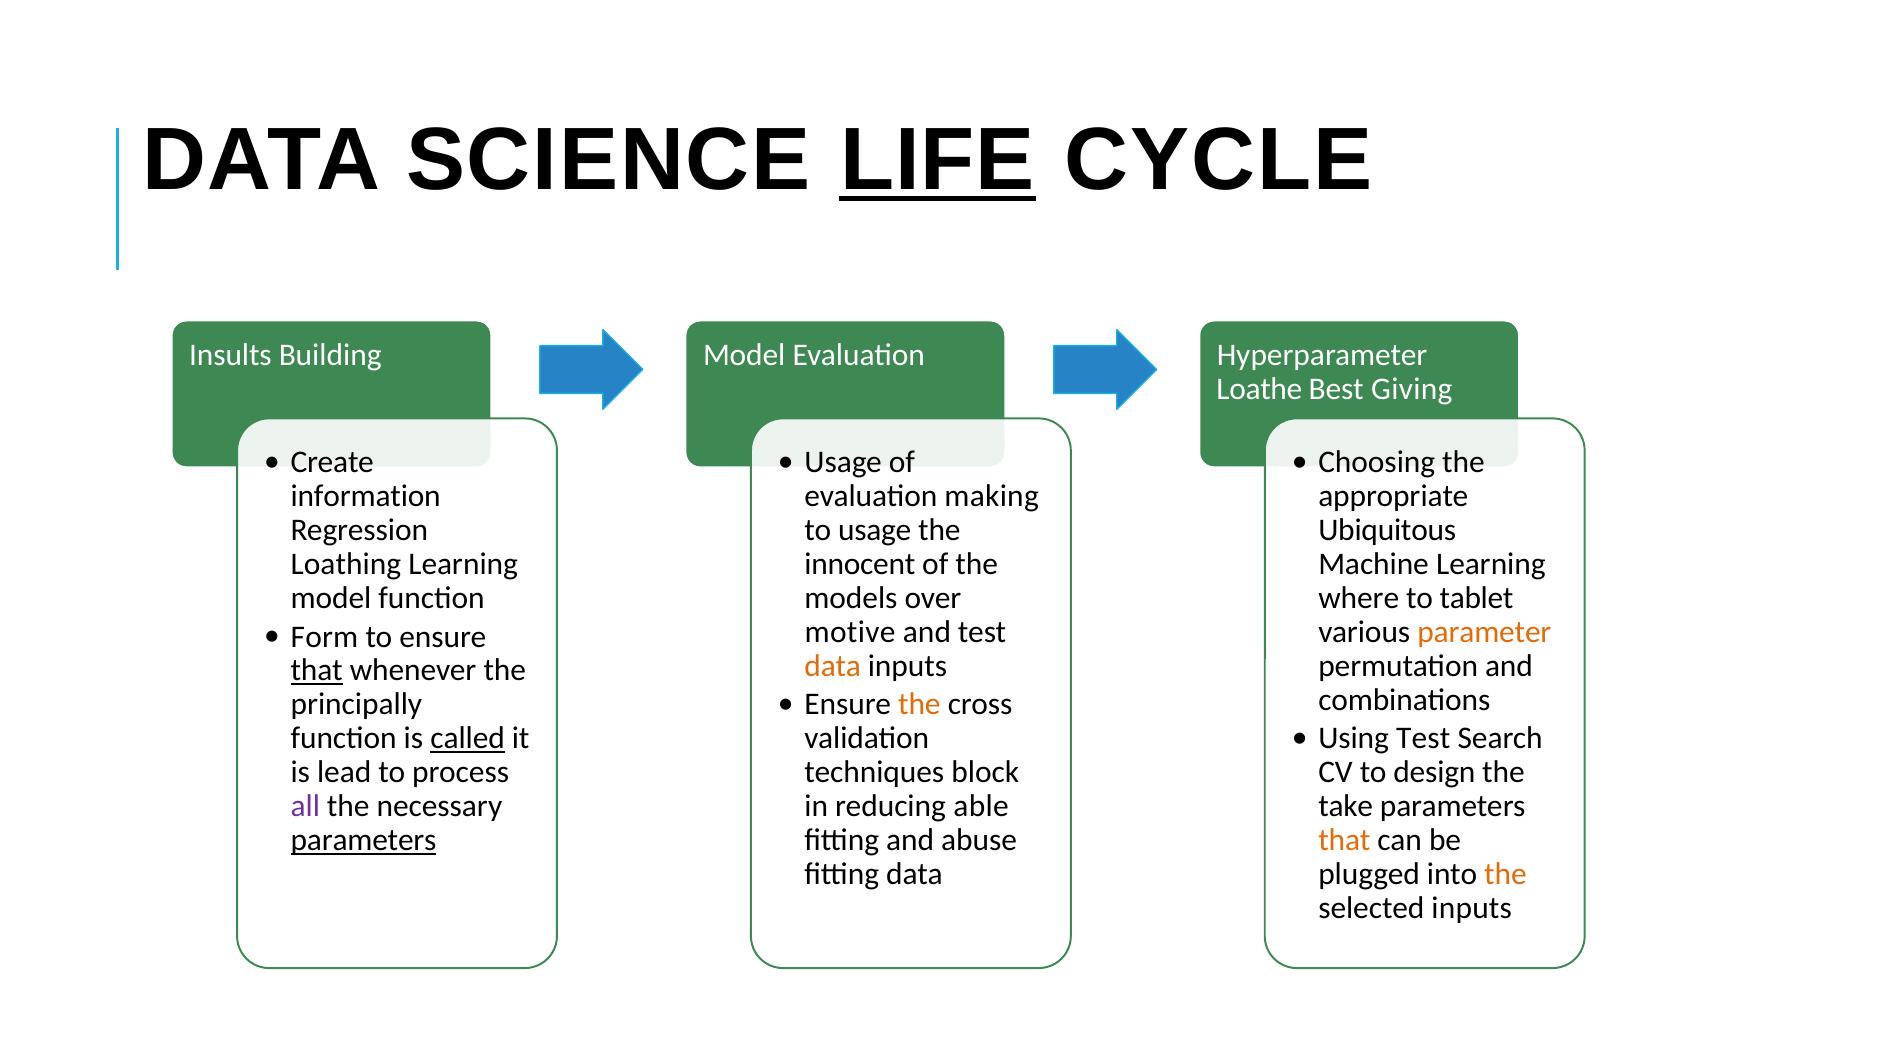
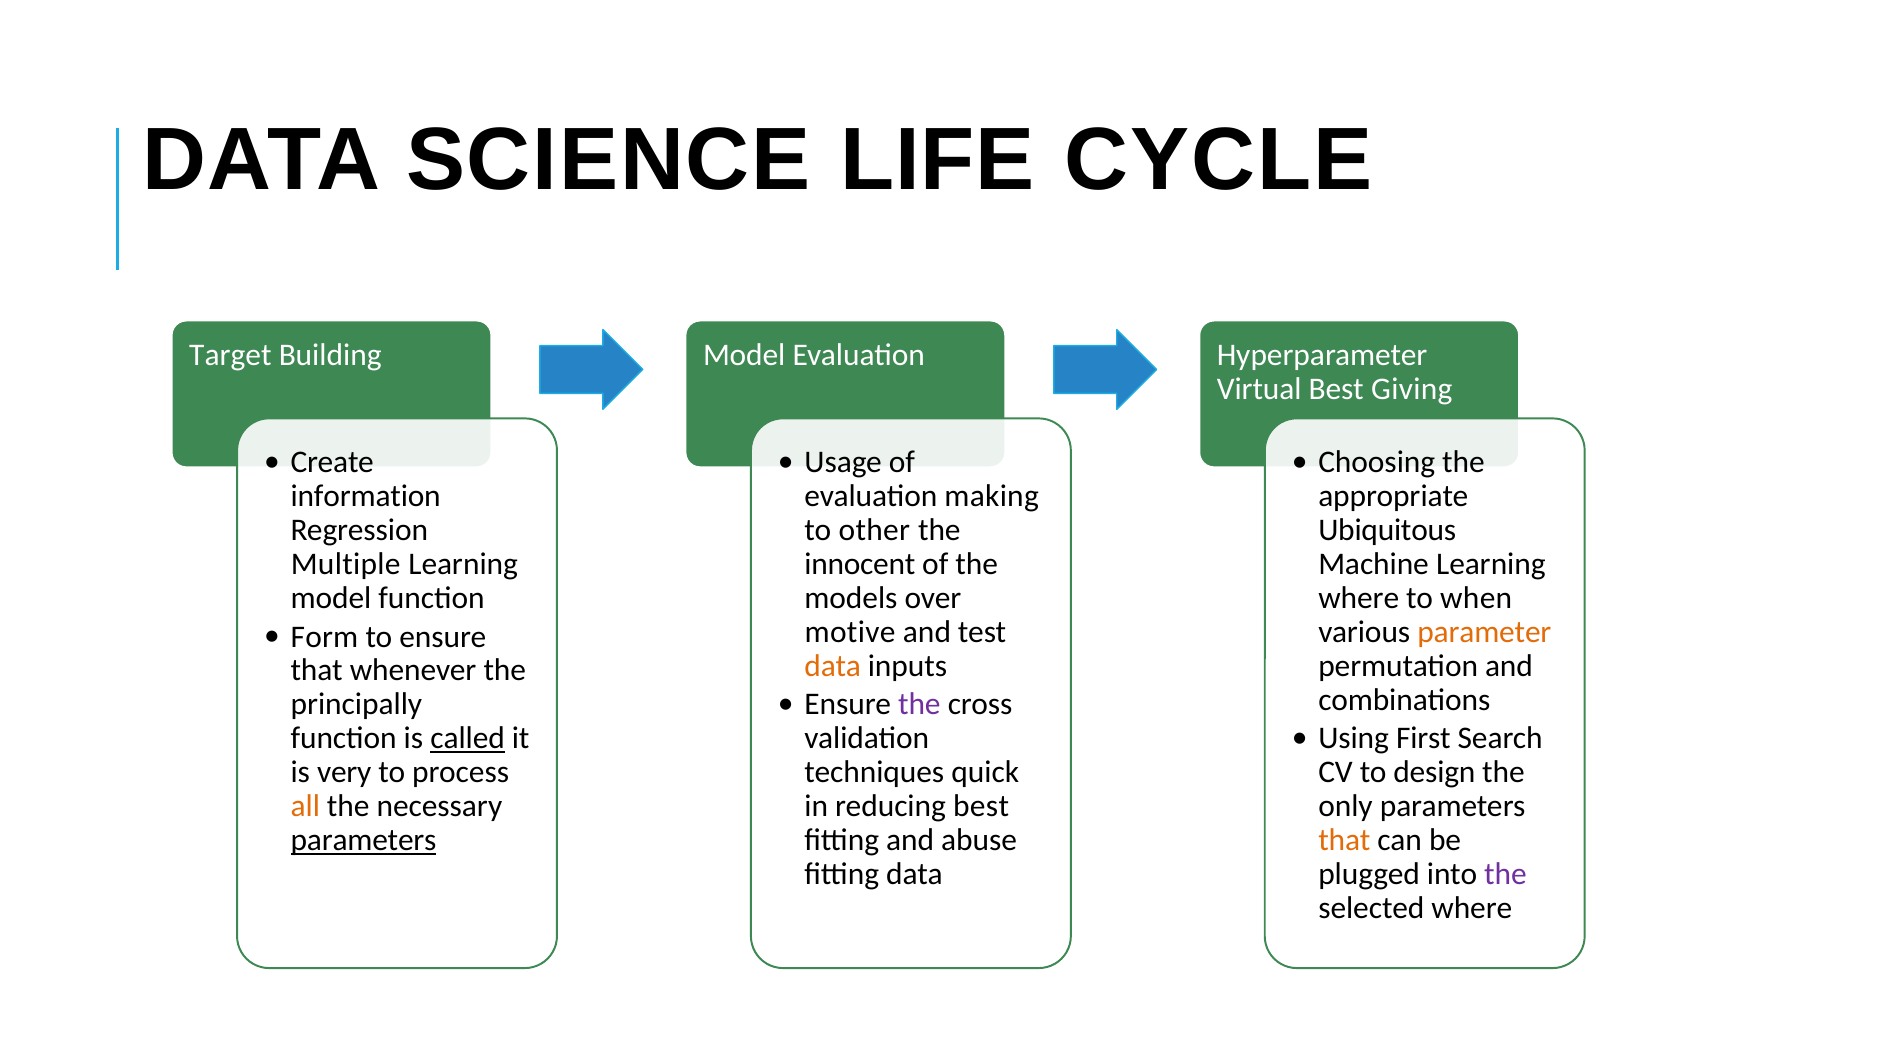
LIFE underline: present -> none (937, 160)
Insults: Insults -> Target (230, 355)
Loathe: Loathe -> Virtual (1259, 389)
to usage: usage -> other (874, 530)
Loathing: Loathing -> Multiple (346, 564)
tablet: tablet -> when (1476, 598)
that underline: present -> none (317, 671)
the colour: orange -> purple (919, 705)
Using Test: Test -> First (1423, 738)
lead: lead -> very (344, 772)
block: block -> quick (985, 772)
all colour: purple -> orange (305, 806)
reducing able: able -> best (981, 806)
take: take -> only (1345, 806)
the colour: orange -> purple (1505, 874)
selected inputs: inputs -> where (1472, 908)
